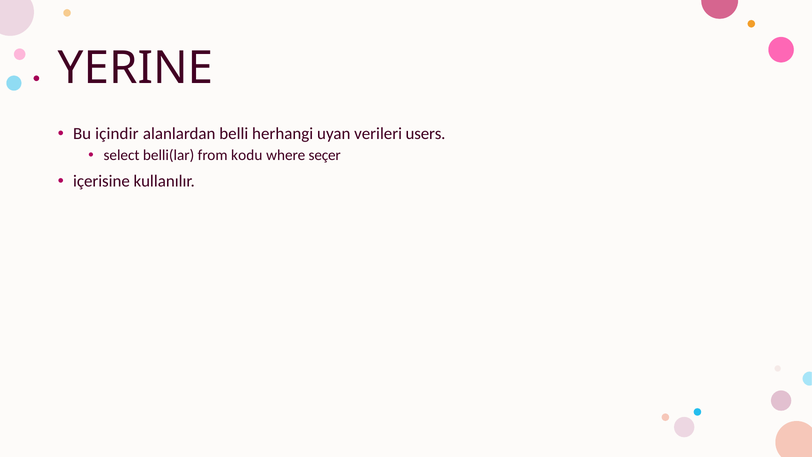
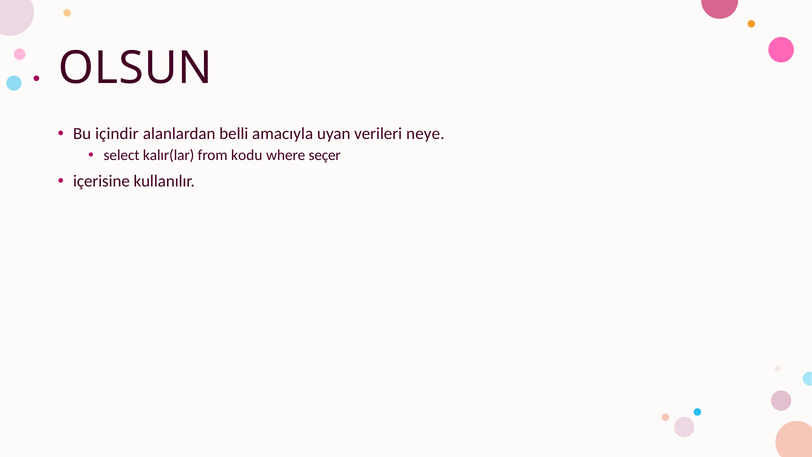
YERINE: YERINE -> OLSUN (135, 68)
herhangi: herhangi -> amacıyla (283, 134)
users: users -> neye (425, 134)
belli(lar: belli(lar -> kalır(lar (169, 155)
